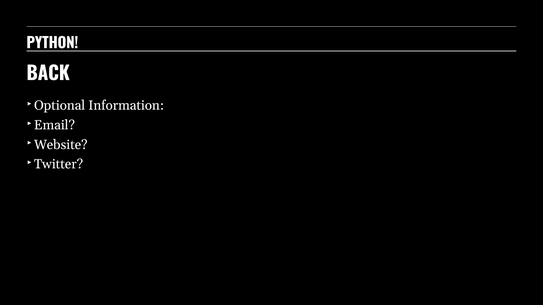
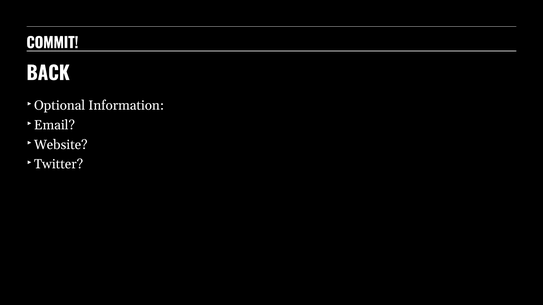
PYTHON: PYTHON -> COMMIT (52, 43)
